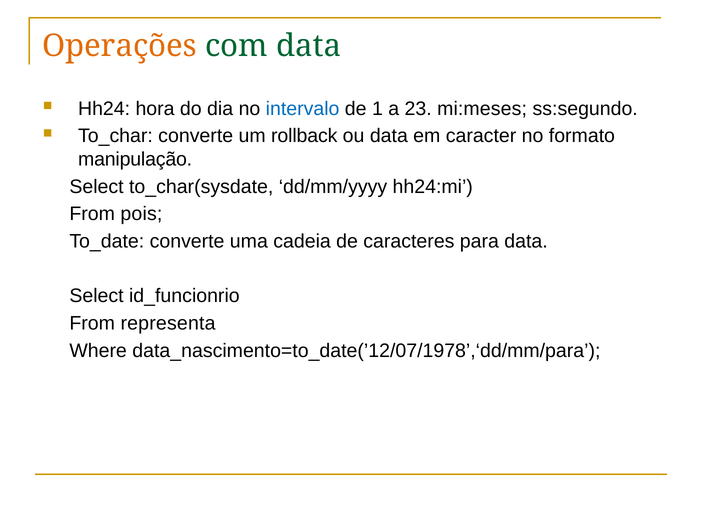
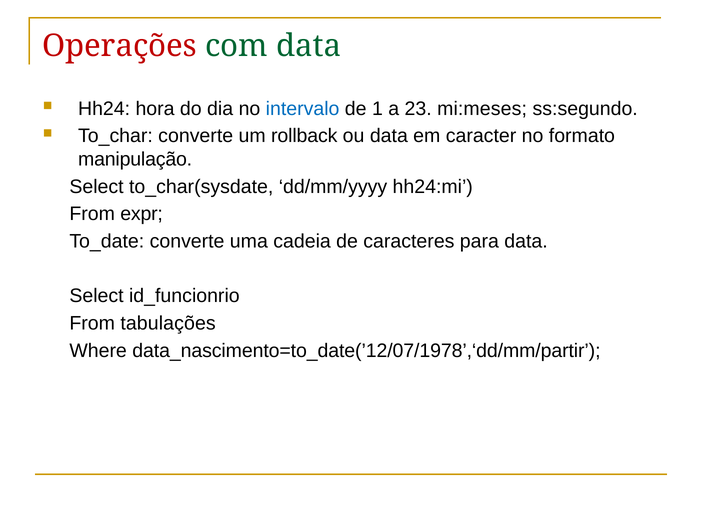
Operações colour: orange -> red (120, 46)
pois: pois -> expr (142, 214)
representa: representa -> tabulações (168, 323)
data_nascimento=to_date(’12/07/1978’,‘dd/mm/para: data_nascimento=to_date(’12/07/1978’,‘dd/mm/para -> data_nascimento=to_date(’12/07/1978’,‘dd/mm/partir (366, 350)
